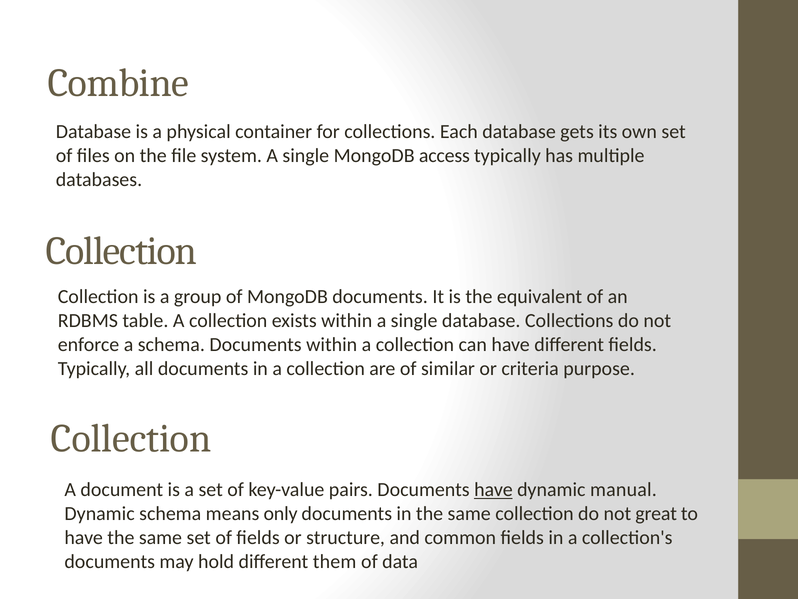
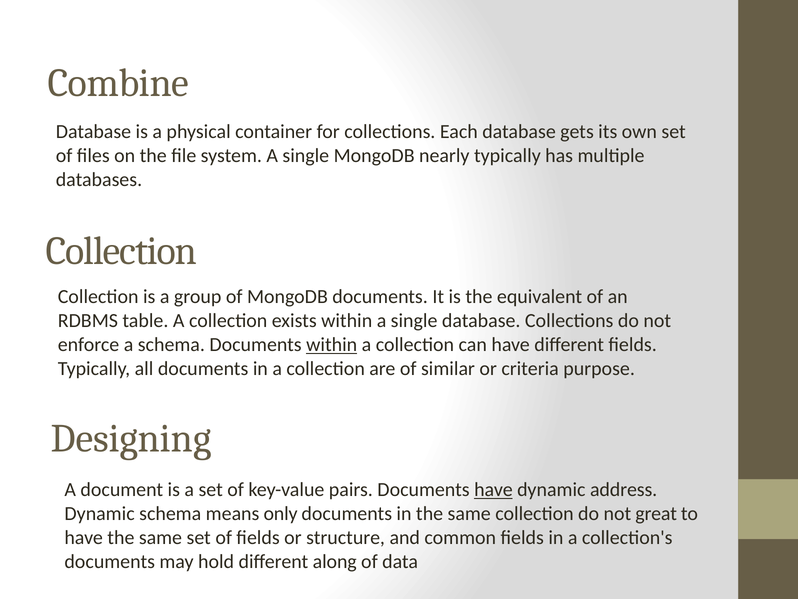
access: access -> nearly (444, 156)
within underline: none -> present (332, 345)
Collection: Collection -> Designing (131, 438)
manual: manual -> address (624, 489)
them: them -> along (335, 561)
